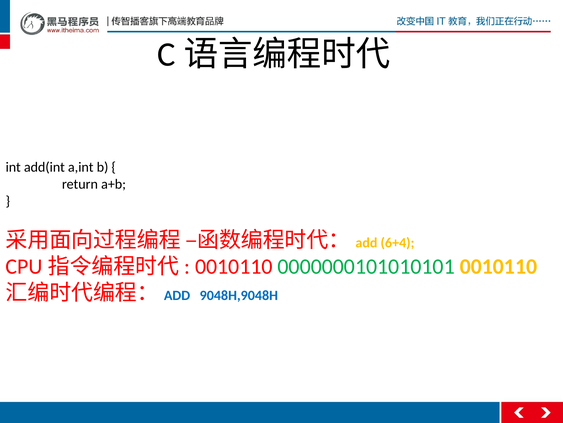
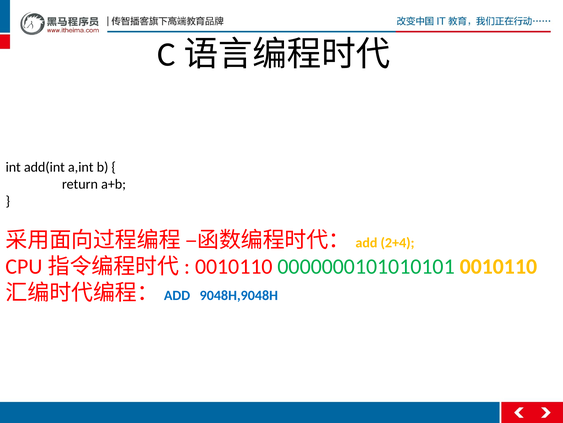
6+4: 6+4 -> 2+4 (398, 242)
